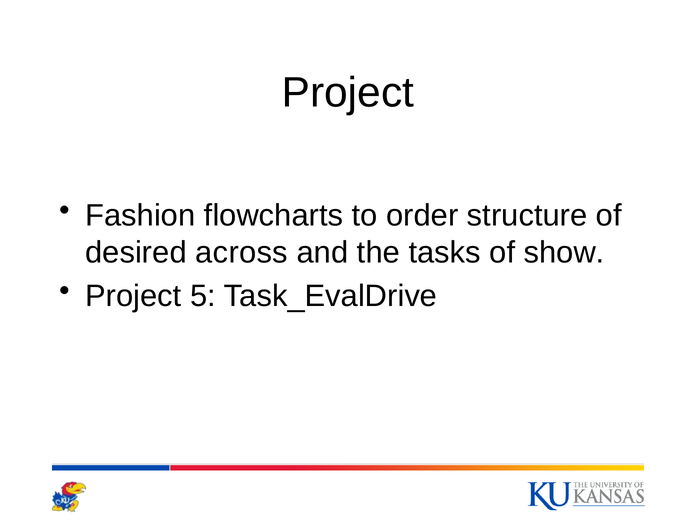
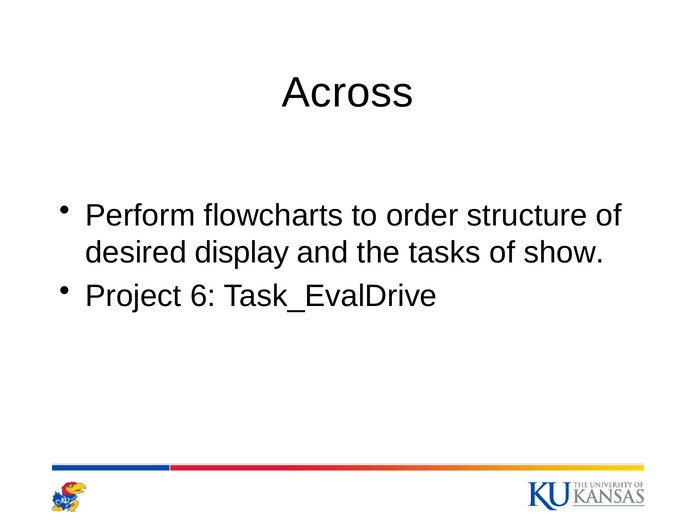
Project: Project -> Across (348, 93)
Fashion: Fashion -> Perform (140, 216)
across: across -> display (242, 253)
5: 5 -> 6 (203, 296)
